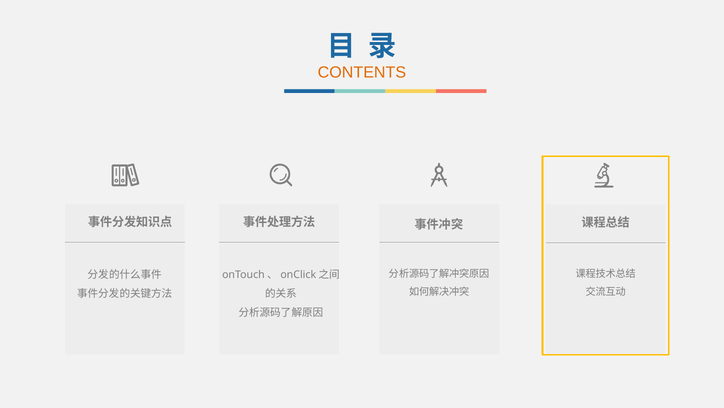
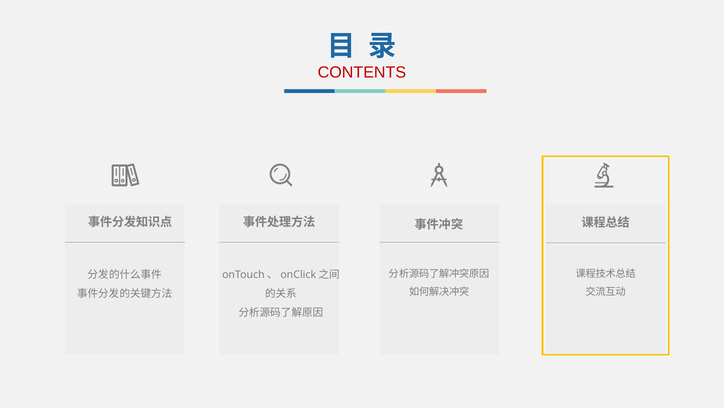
CONTENTS colour: orange -> red (362, 72)
